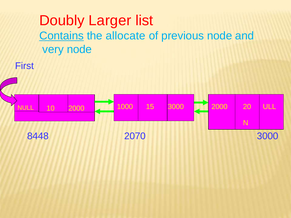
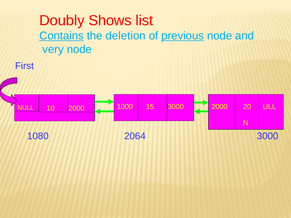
Larger: Larger -> Shows (110, 21)
allocate: allocate -> deletion (126, 36)
previous underline: none -> present (183, 36)
8448: 8448 -> 1080 (38, 136)
2070: 2070 -> 2064 (135, 136)
